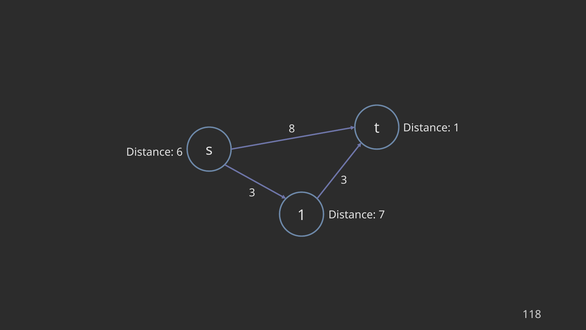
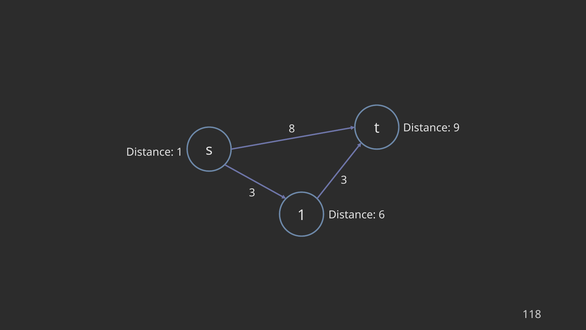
Distance 1: 1 -> 9 (457, 128)
Distance 6: 6 -> 1 (180, 152)
7: 7 -> 6 (382, 215)
